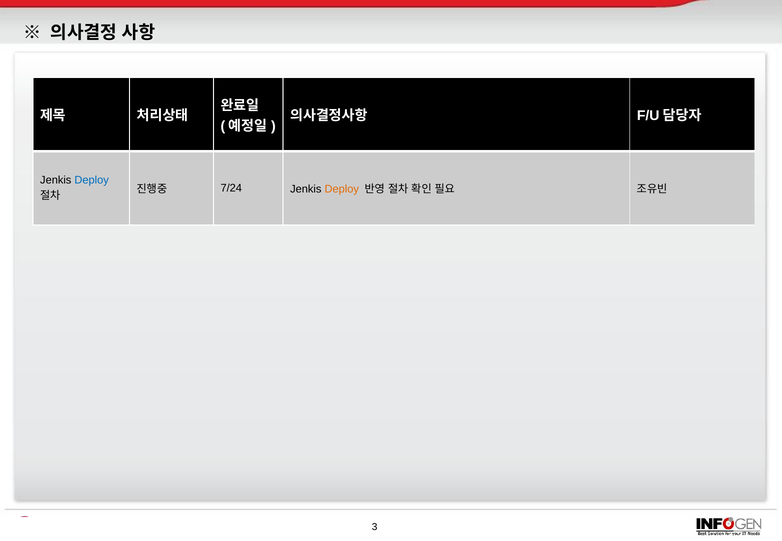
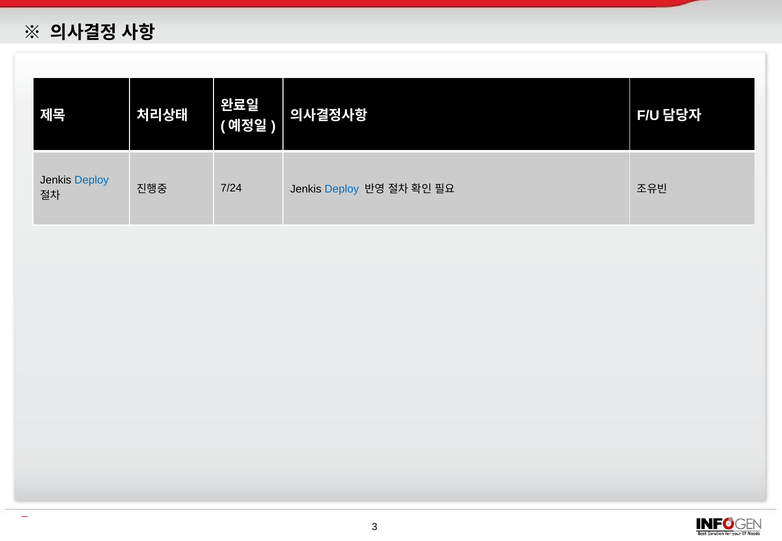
Deploy colour: orange -> blue (342, 189)
